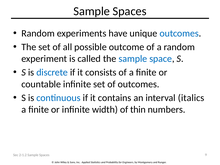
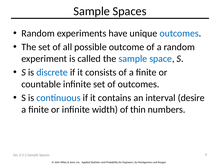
italics: italics -> desire (191, 98)
